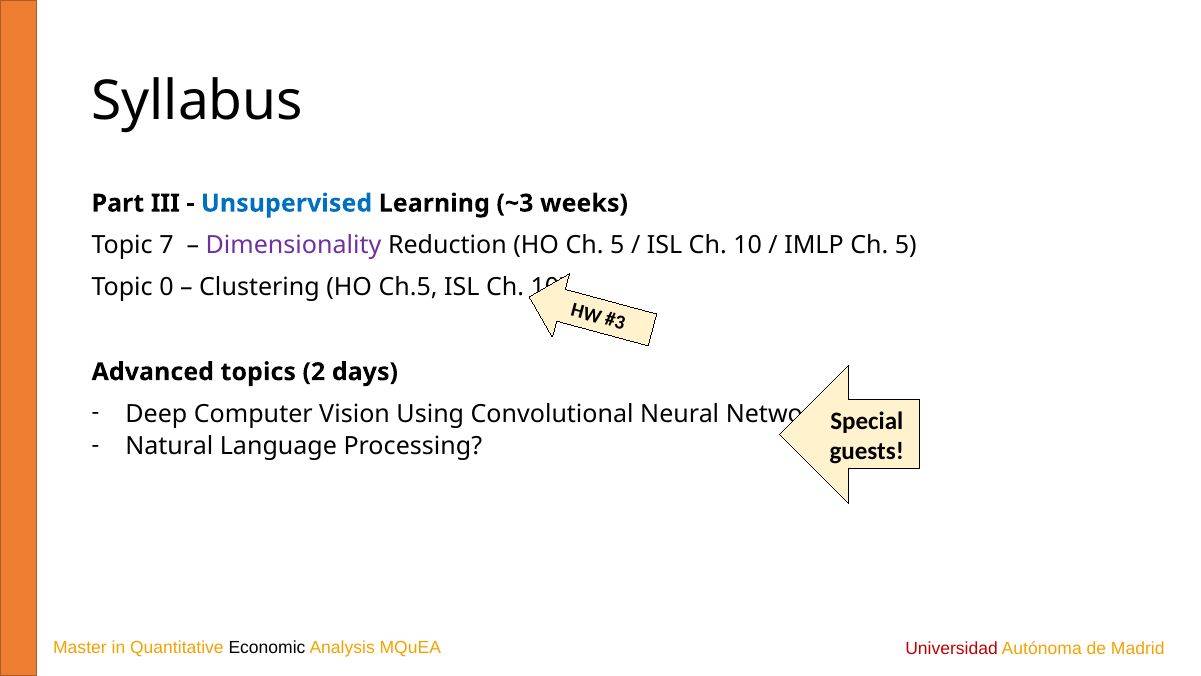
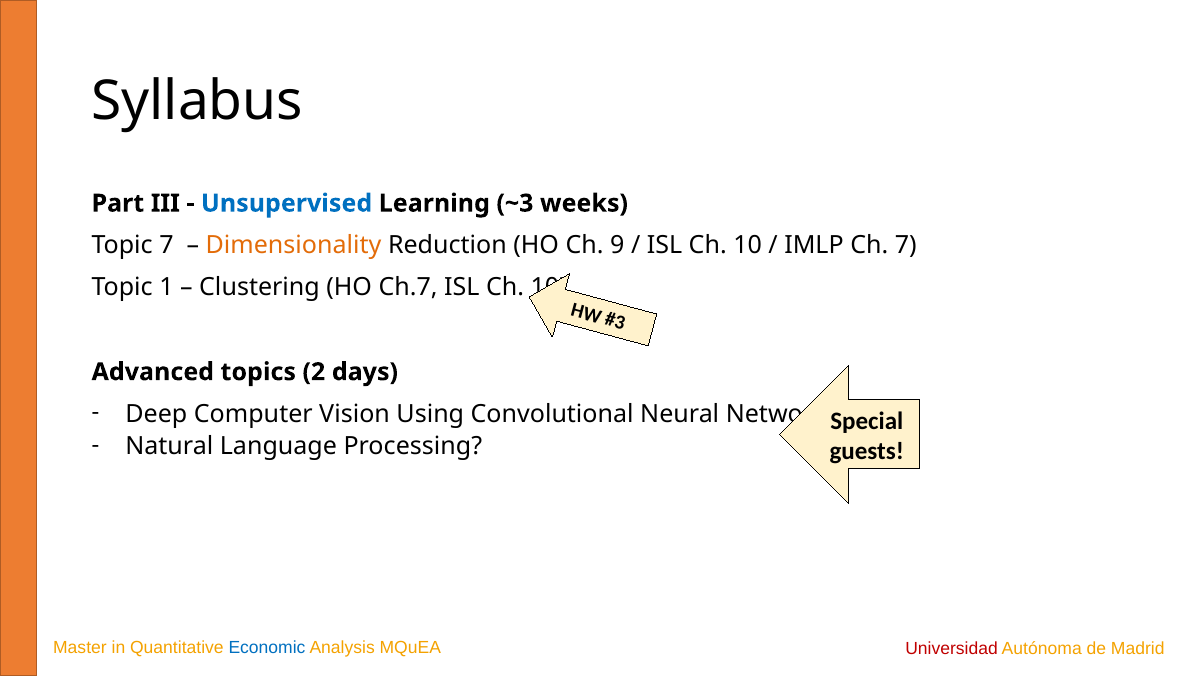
Dimensionality colour: purple -> orange (294, 245)
HO Ch 5: 5 -> 9 (617, 245)
IMLP Ch 5: 5 -> 7 (906, 245)
0: 0 -> 1 (166, 287)
Ch.5: Ch.5 -> Ch.7 (408, 287)
Economic colour: black -> blue (267, 647)
